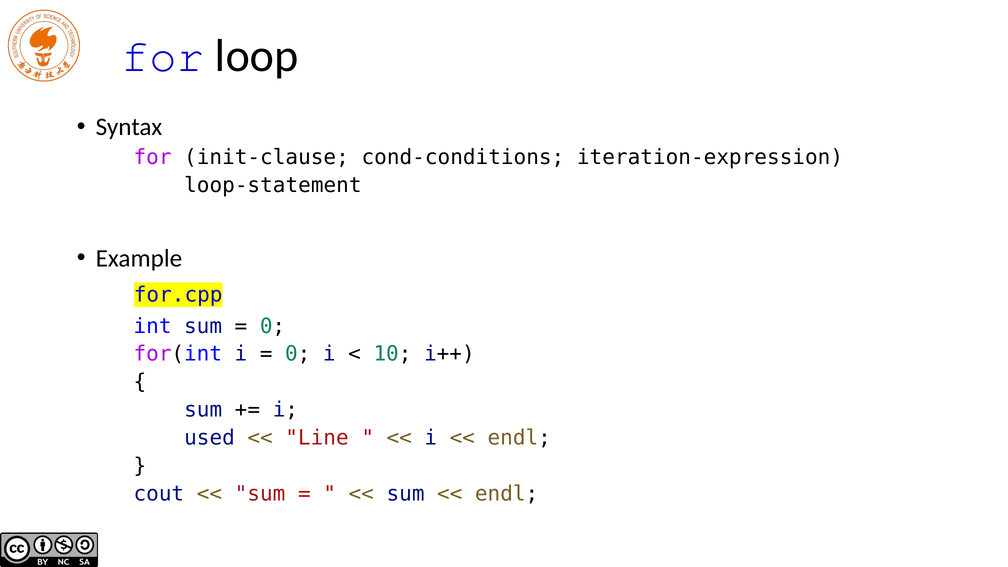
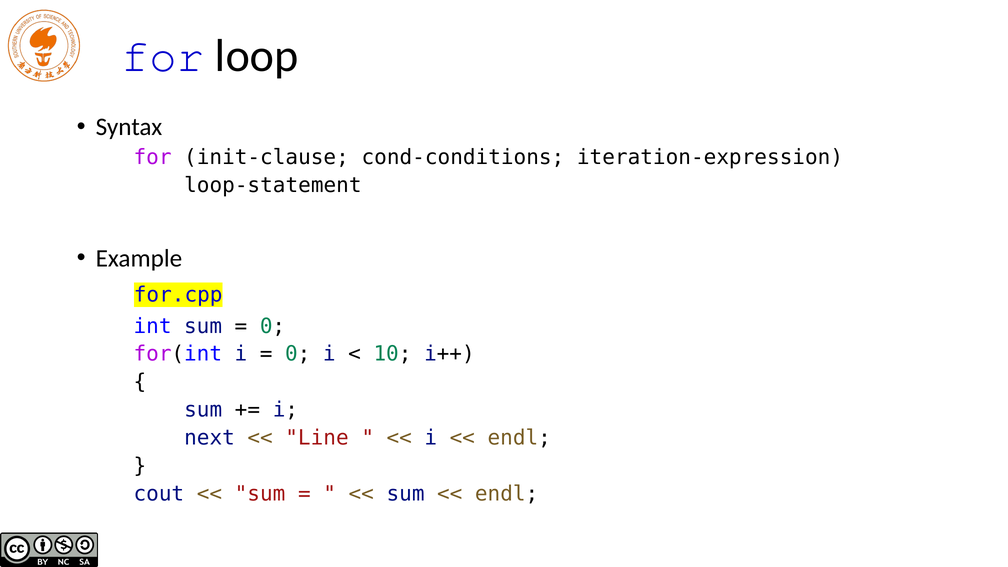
used: used -> next (210, 438)
